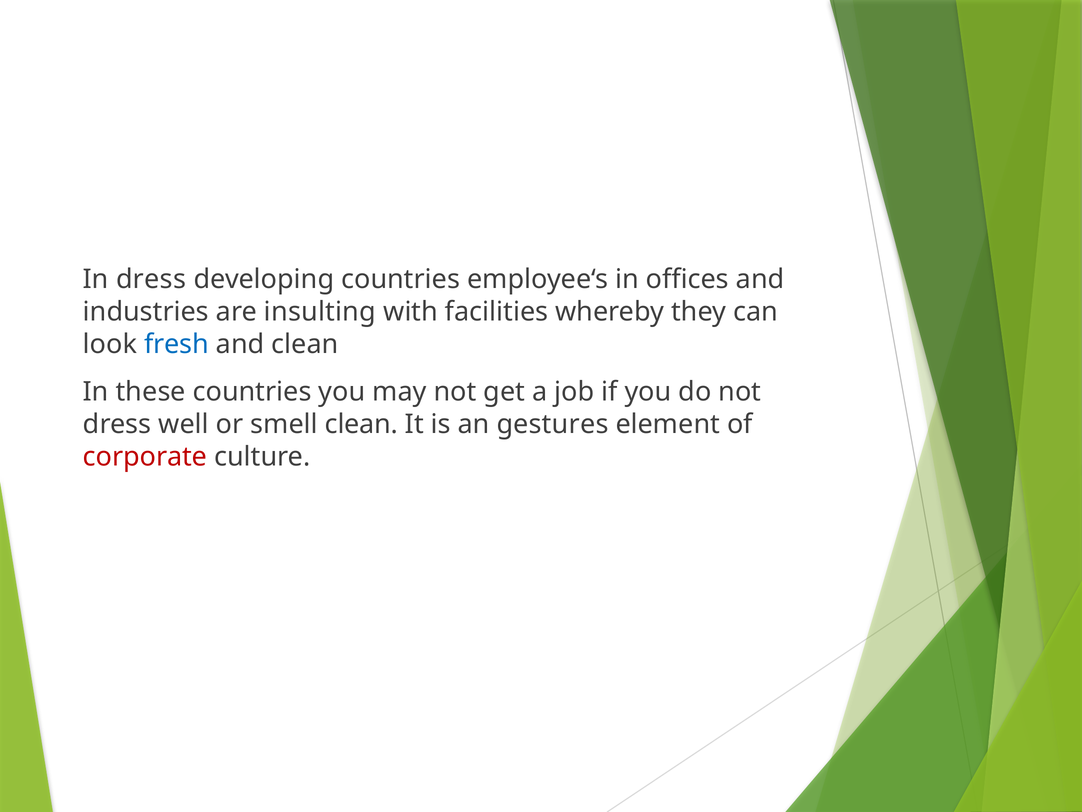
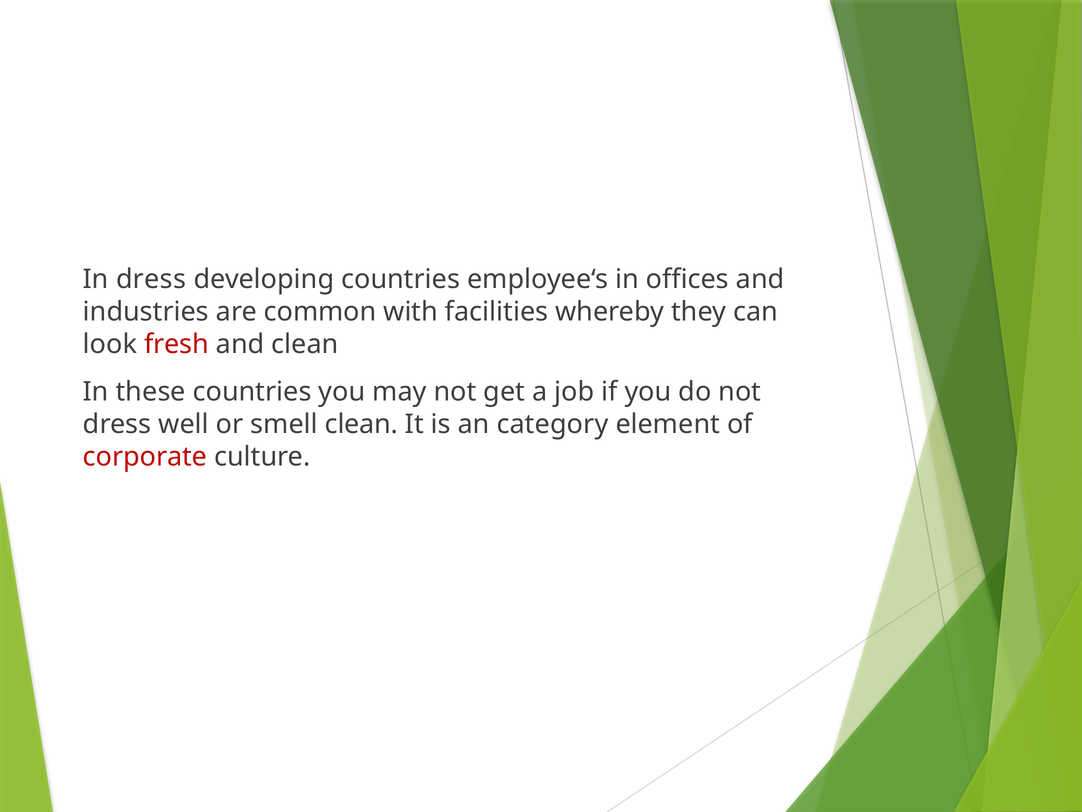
insulting: insulting -> common (320, 312)
fresh colour: blue -> red (176, 344)
gestures: gestures -> category (553, 424)
